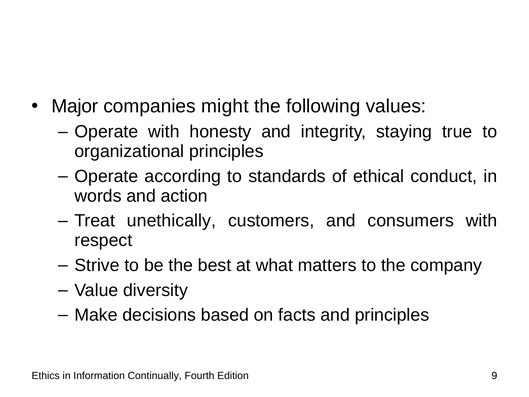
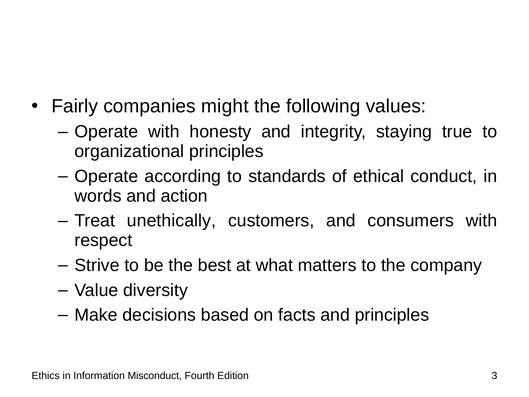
Major: Major -> Fairly (75, 106)
Continually: Continually -> Misconduct (155, 375)
9: 9 -> 3 (494, 375)
